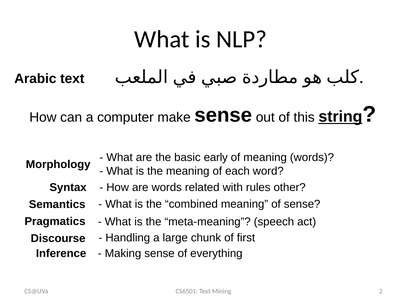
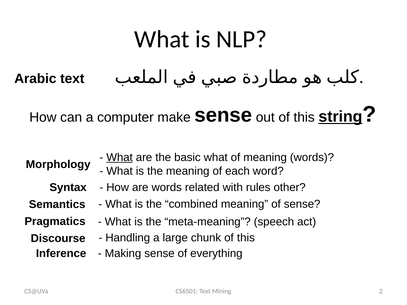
What underline: none -> present (120, 158)
basic early: early -> what (216, 158)
chunk of first: first -> this (246, 238)
